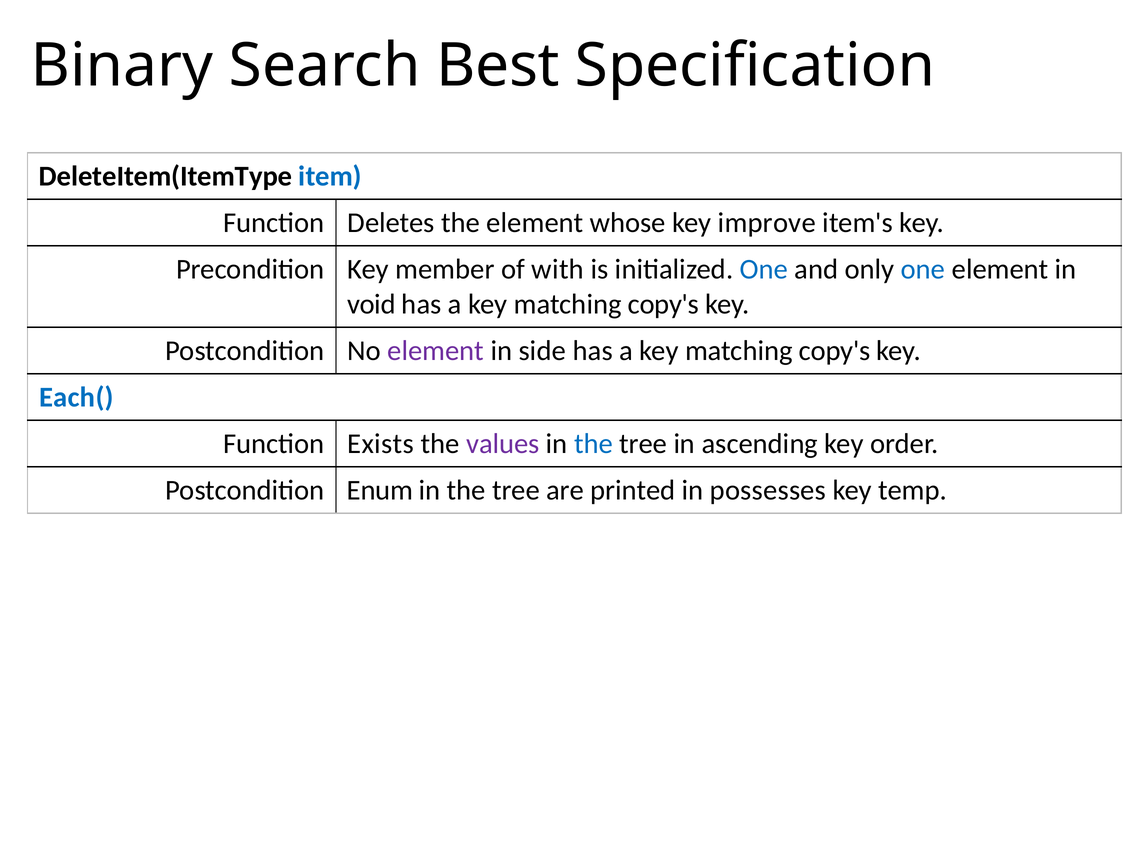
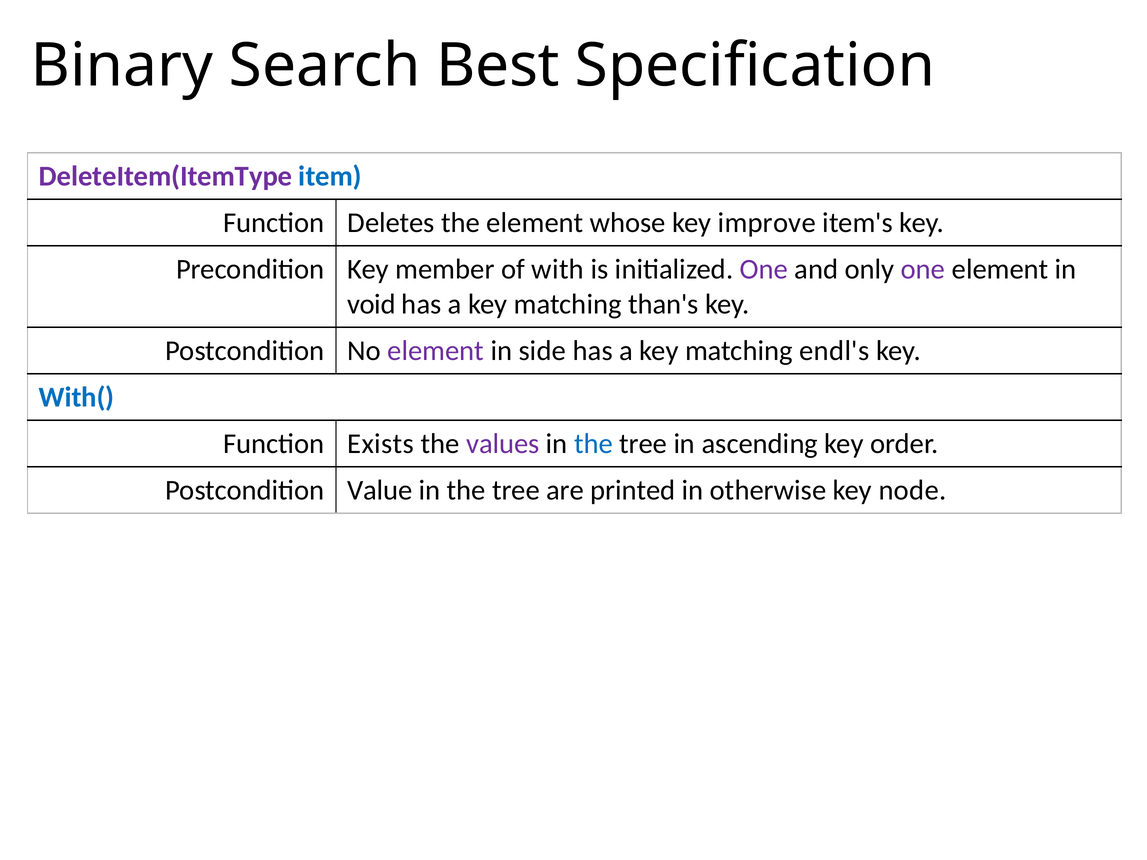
DeleteItem(ItemType colour: black -> purple (166, 177)
One colour: blue -> purple (764, 270)
one colour: blue -> purple (923, 270)
copy's: copy's -> than's (663, 305)
copy's: copy's -> endl's (834, 351)
Each(: Each( -> With( (77, 398)
Enum: Enum -> Value (380, 491)
possesses: possesses -> otherwise (768, 491)
temp: temp -> node (912, 491)
